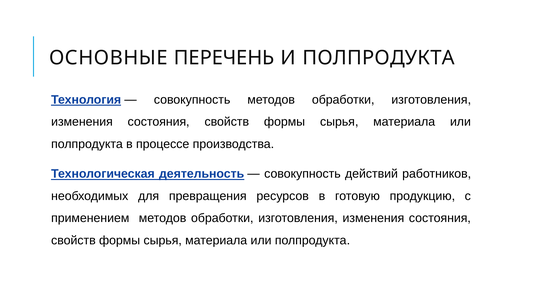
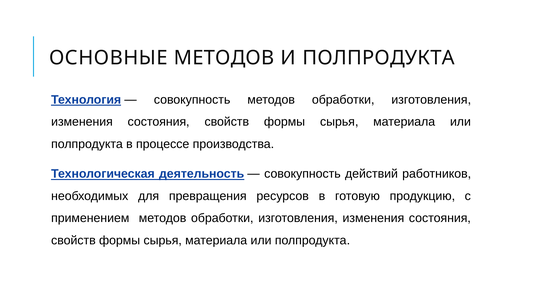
ОСНОВНЫЕ ПЕРЕЧЕНЬ: ПЕРЕЧЕНЬ -> МЕТОДОВ (224, 58)
